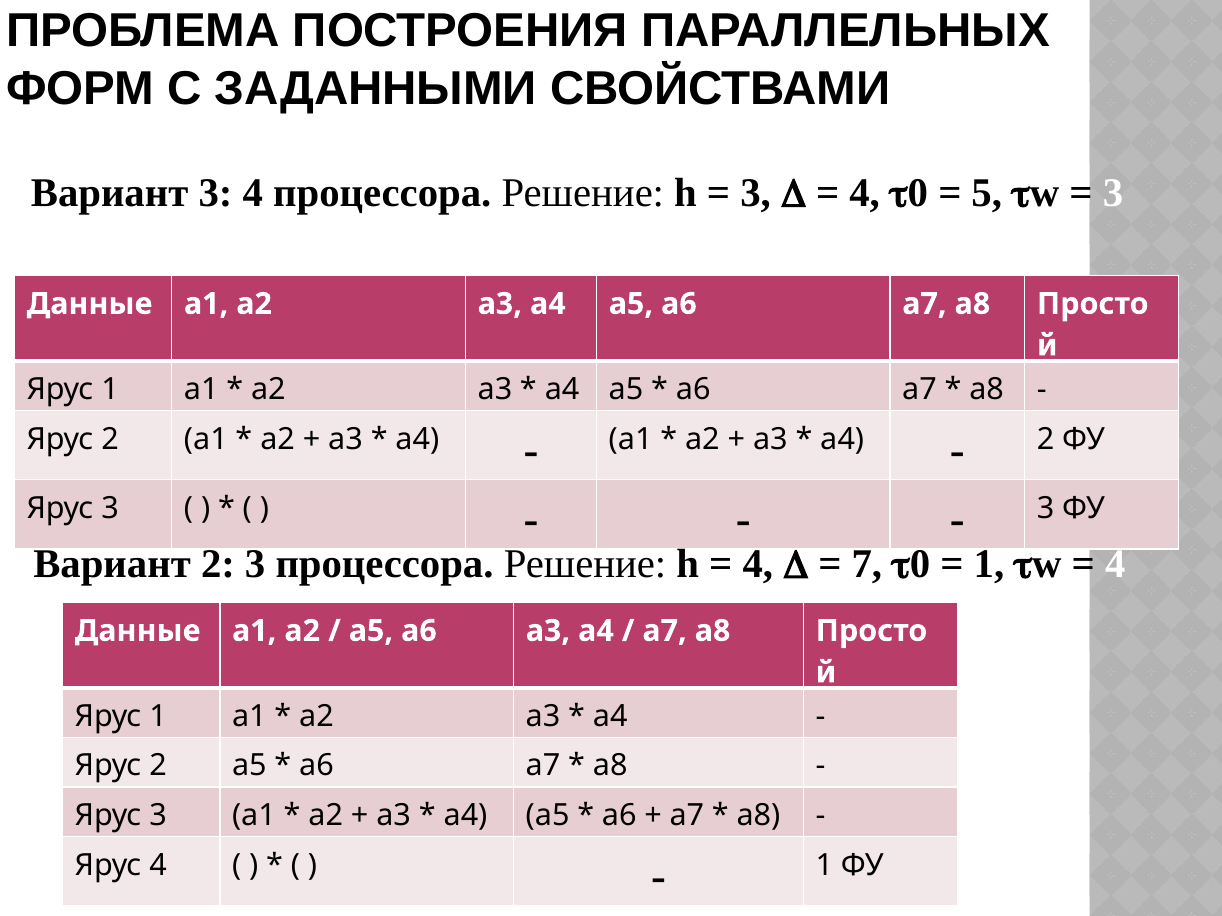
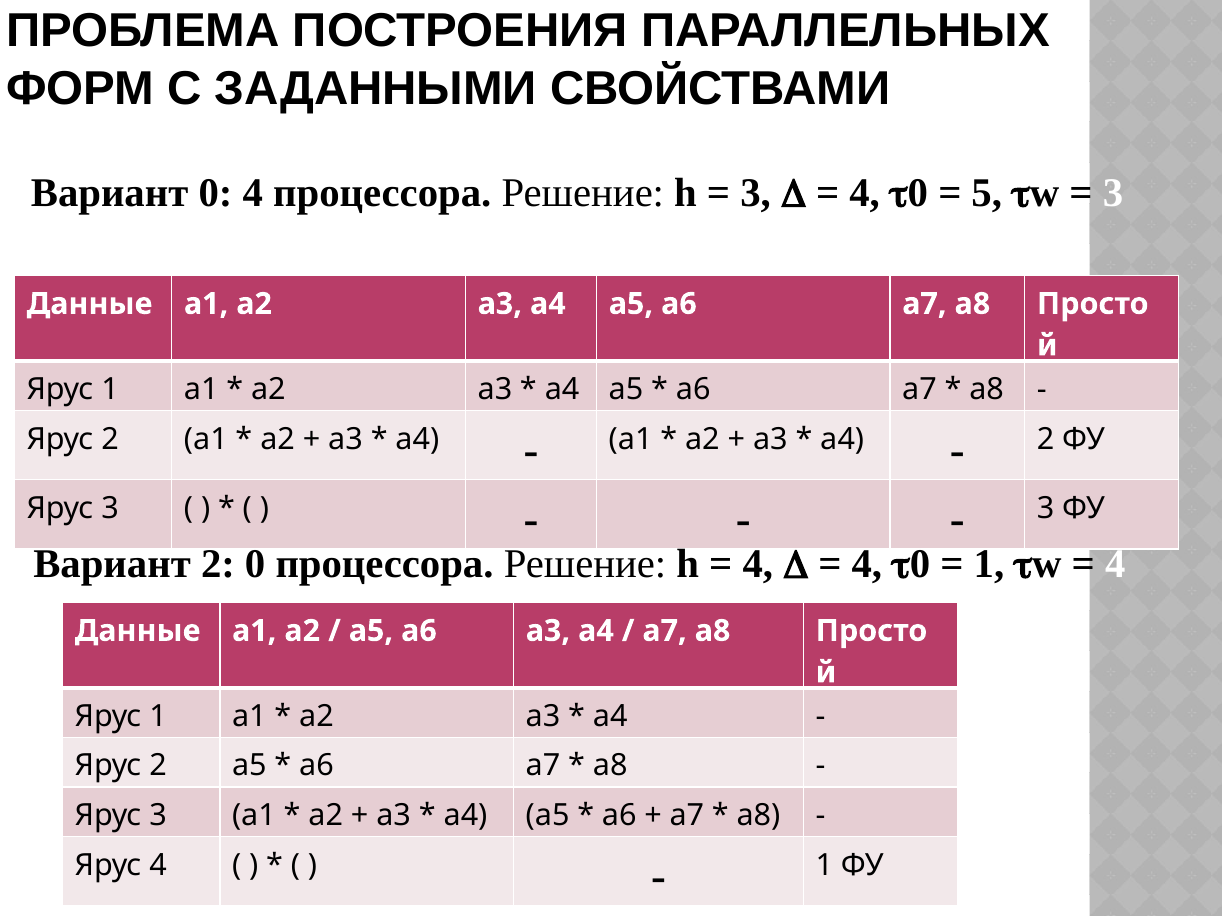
Вариант 3: 3 -> 0 (216, 193)
2 3: 3 -> 0 (255, 565)
7: 7 -> 4 (867, 565)
